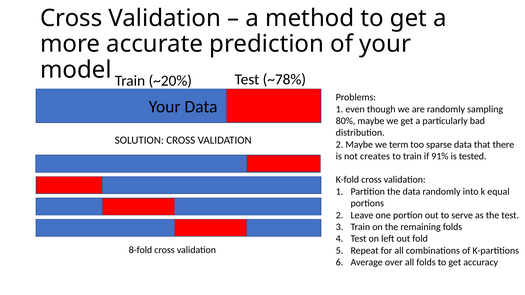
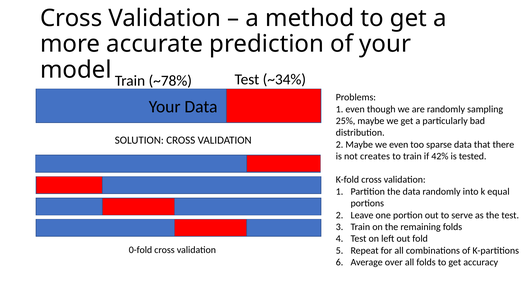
~78%: ~78% -> ~34% (284, 79)
~20%: ~20% -> ~78% (170, 81)
80%: 80% -> 25% (346, 121)
we term: term -> even (399, 145)
91%: 91% -> 42% (440, 157)
8-fold: 8-fold -> 0-fold (140, 250)
